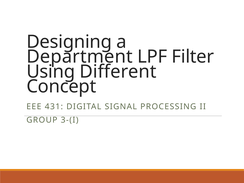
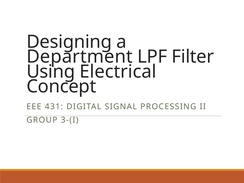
Different: Different -> Electrical (118, 72)
